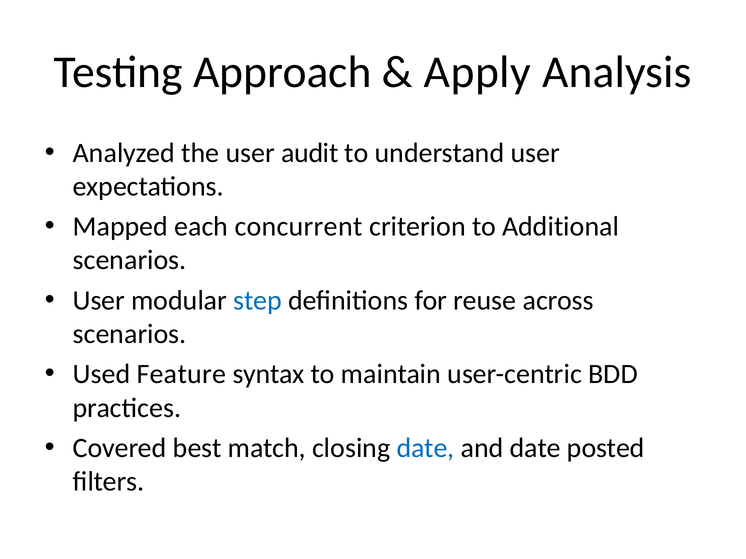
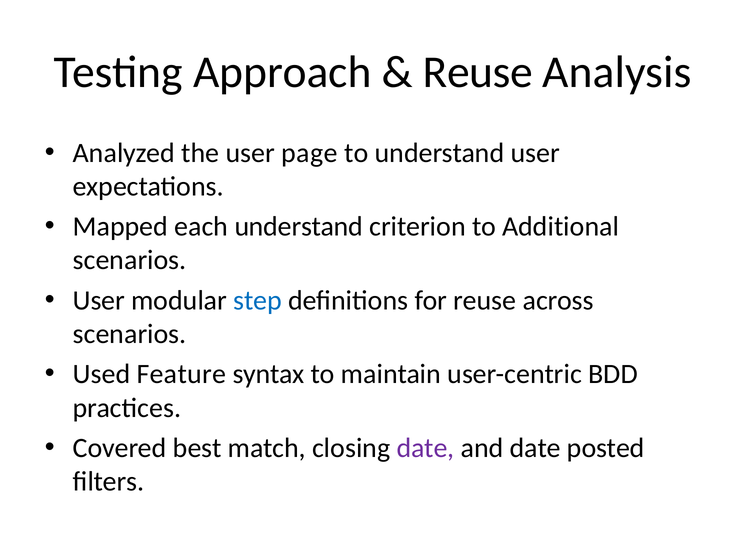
Apply: Apply -> Reuse (478, 72)
audit: audit -> page (309, 153)
each concurrent: concurrent -> understand (299, 227)
date colour: blue -> purple (425, 448)
